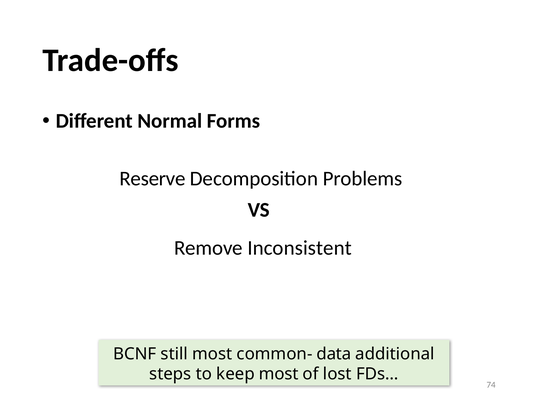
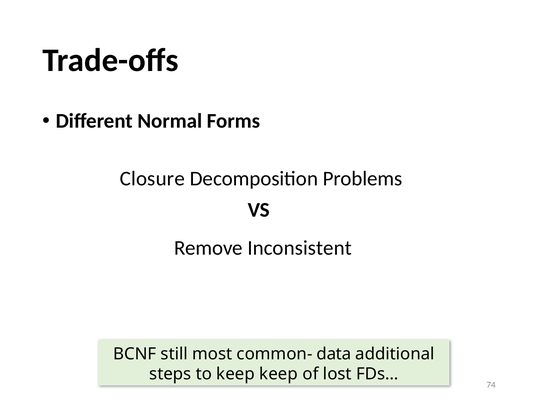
Reserve: Reserve -> Closure (152, 179)
keep most: most -> keep (279, 374)
